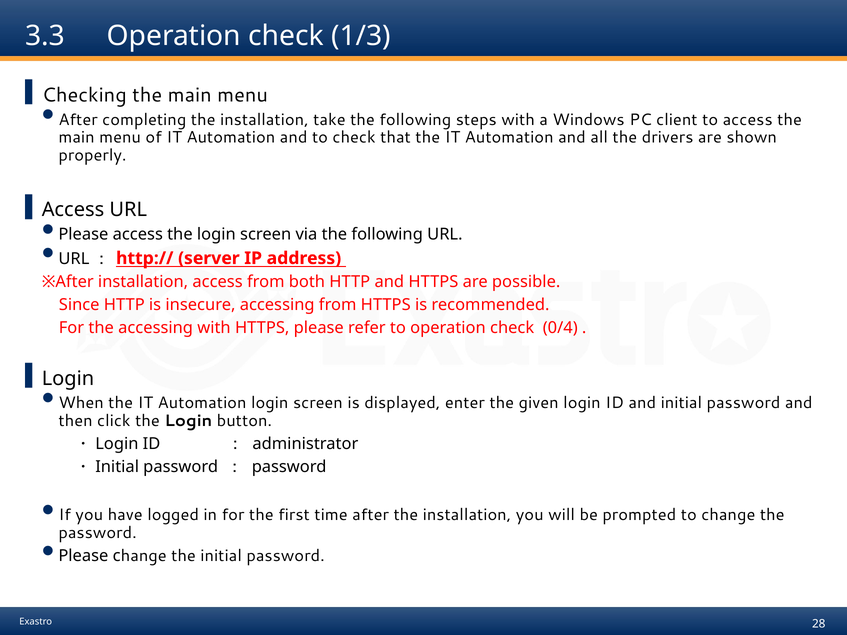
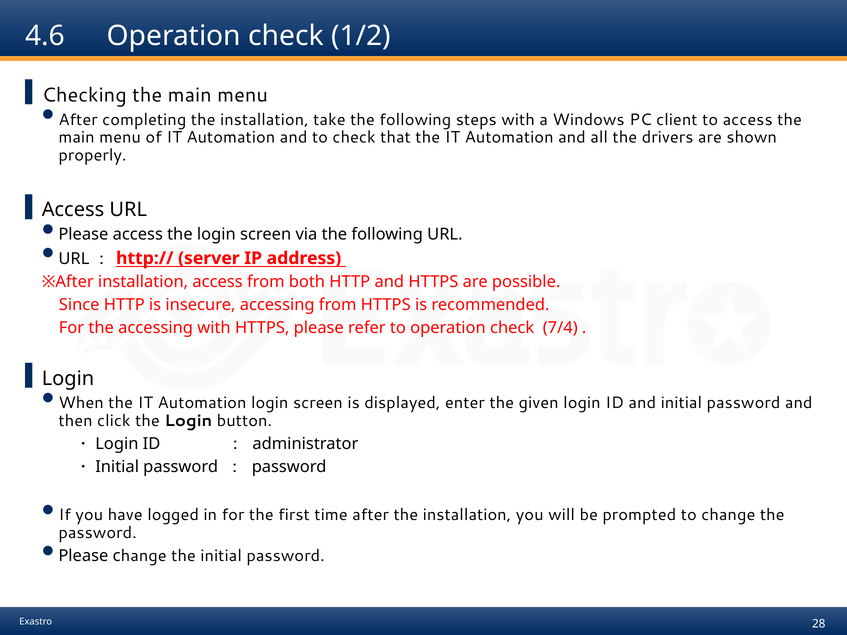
3.3: 3.3 -> 4.6 (45, 36)
1/3: 1/3 -> 1/2 (361, 36)
0/4: 0/4 -> 7/4 (560, 328)
